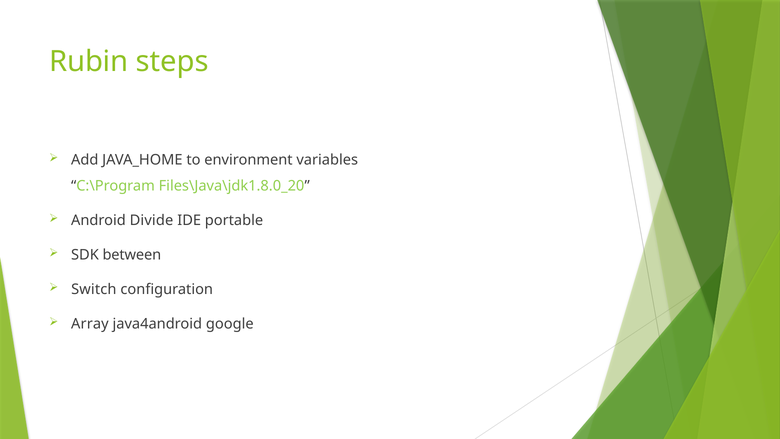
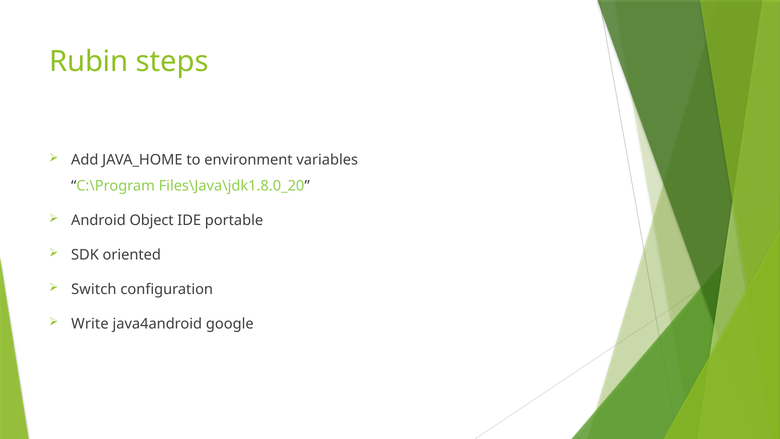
Divide: Divide -> Object (152, 221)
between: between -> oriented (132, 255)
Array: Array -> Write (90, 324)
